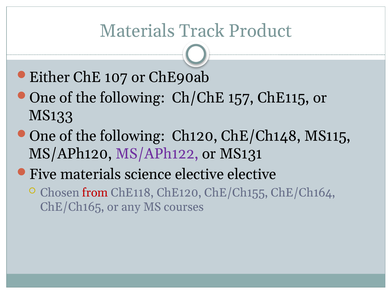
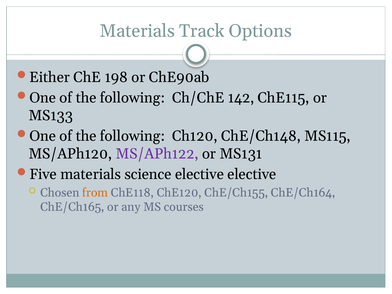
Product: Product -> Options (260, 31)
107: 107 -> 198 (116, 77)
157: 157 -> 142 (241, 98)
from colour: red -> orange (95, 193)
